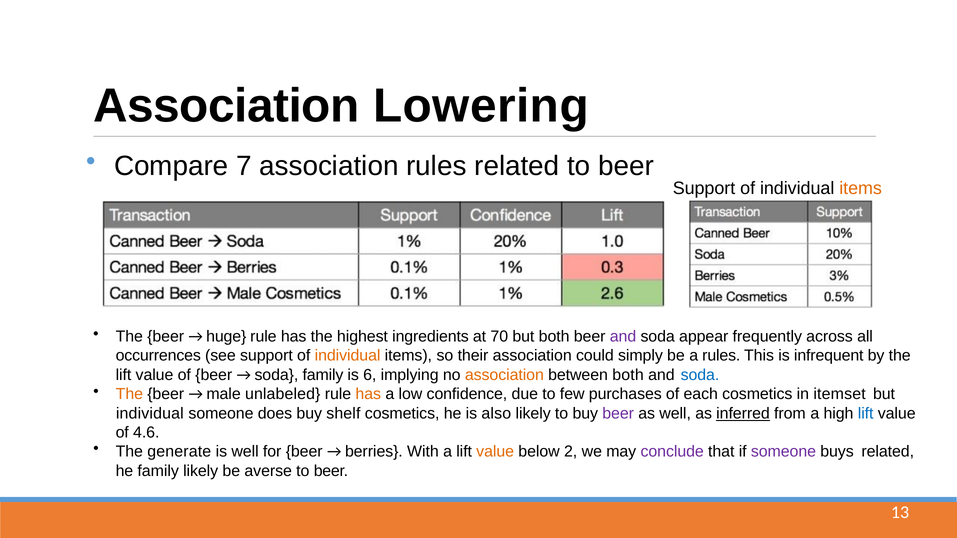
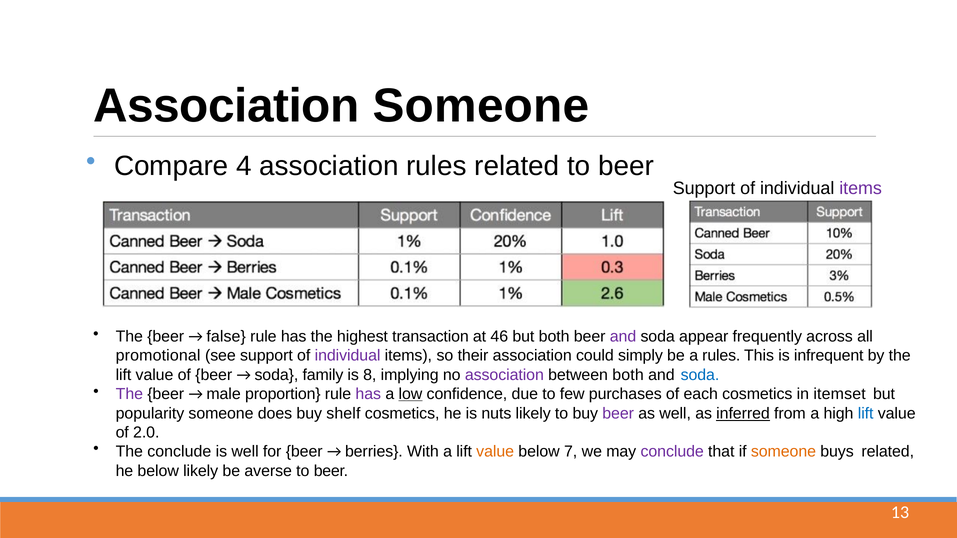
Association Lowering: Lowering -> Someone (481, 106)
7: 7 -> 4 (244, 166)
items colour: orange -> purple (861, 188)
huge: huge -> false (226, 337)
ingredients: ingredients -> transaction (430, 337)
70: 70 -> 46 (499, 337)
occurrences: occurrences -> promotional (158, 356)
individual colour: orange -> purple (348, 356)
6: 6 -> 8 (370, 375)
association colour: orange -> purple (504, 375)
The colour: orange -> purple (129, 394)
unlabeled: unlabeled -> proportion (283, 394)
has colour: orange -> purple (368, 394)
low underline: none -> present (410, 394)
individual: individual -> popularity (150, 414)
also: also -> nuts (496, 414)
4.6: 4.6 -> 2.0 (146, 433)
The generate: generate -> conclude (179, 452)
2: 2 -> 7 (571, 452)
someone colour: purple -> orange (783, 452)
he family: family -> below (158, 471)
